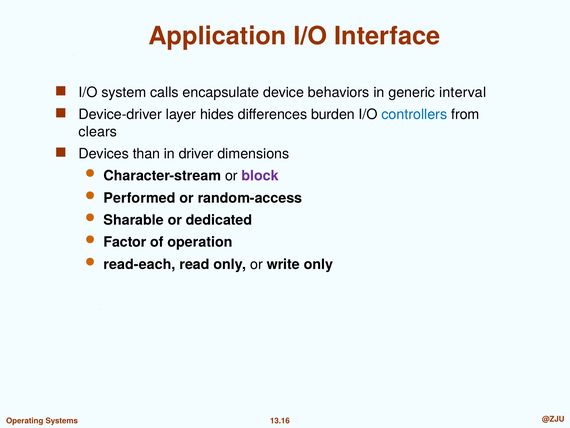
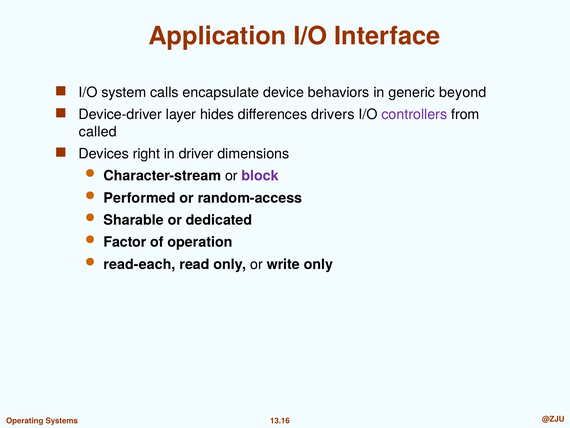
interval: interval -> beyond (463, 92)
burden: burden -> drivers (333, 114)
controllers colour: blue -> purple (414, 114)
clears: clears -> called (98, 132)
than: than -> right (146, 154)
